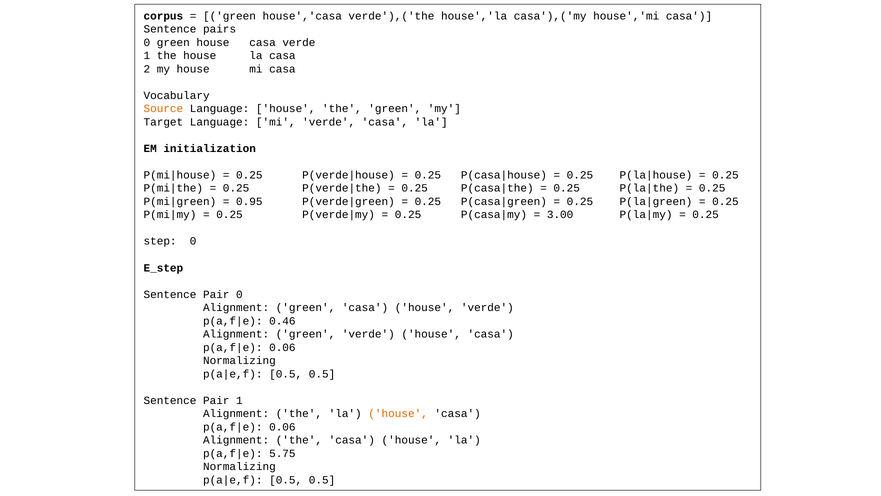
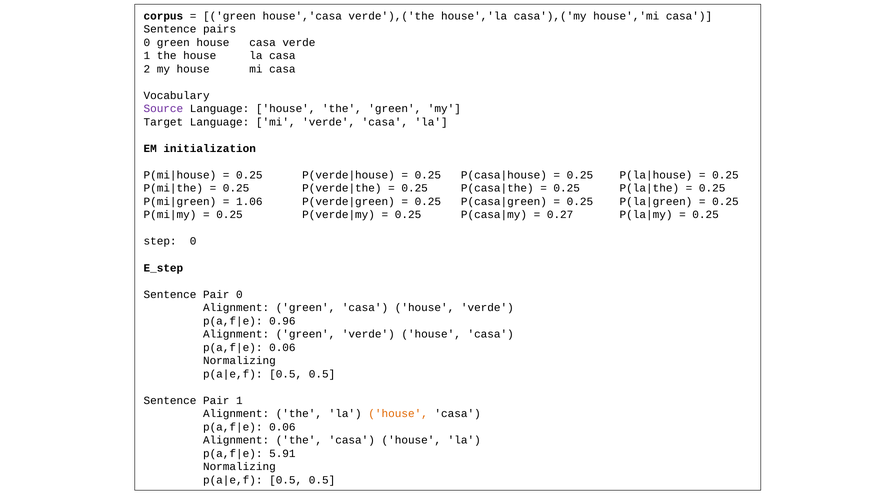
Source colour: orange -> purple (163, 109)
0.95: 0.95 -> 1.06 (249, 201)
3.00: 3.00 -> 0.27 (560, 215)
0.46: 0.46 -> 0.96 (282, 321)
5.75: 5.75 -> 5.91 (282, 453)
